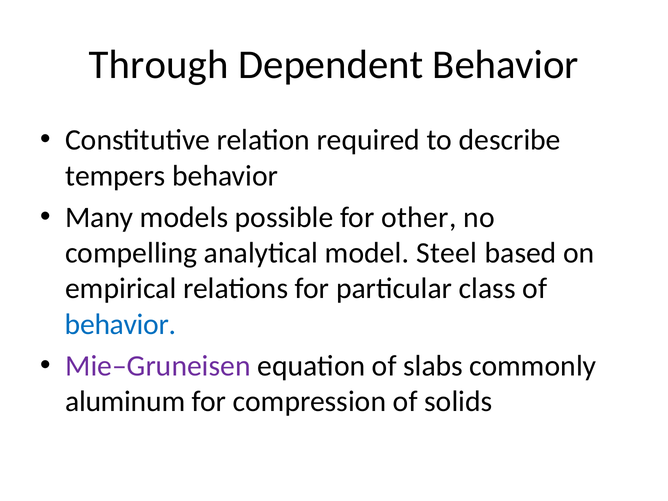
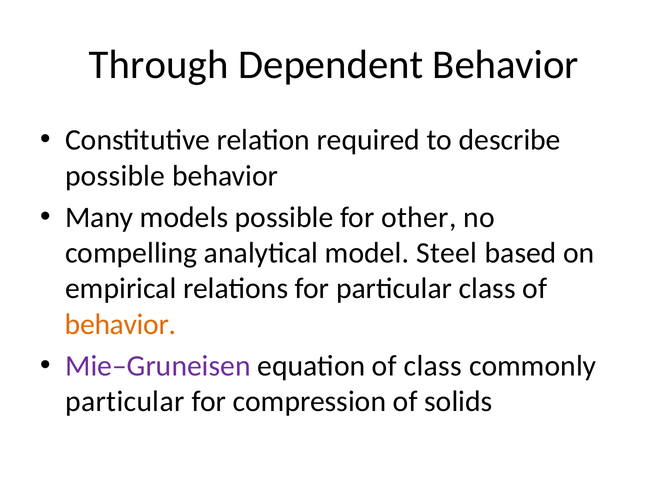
tempers: tempers -> possible (115, 176)
behavior colour: blue -> orange (120, 324)
of slabs: slabs -> class (433, 366)
aluminum: aluminum -> particular (125, 401)
